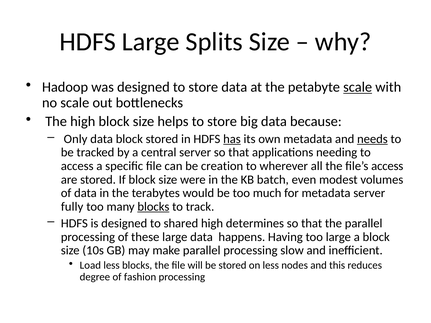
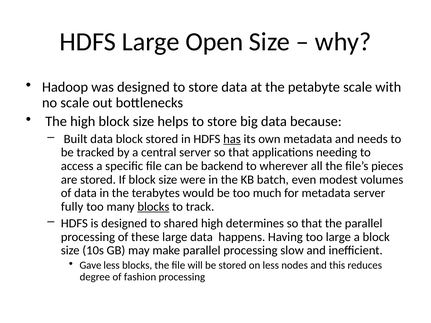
Splits: Splits -> Open (214, 42)
scale underline: present -> none (358, 87)
Only: Only -> Built (76, 139)
needs underline: present -> none (372, 139)
creation: creation -> backend (222, 166)
file’s access: access -> pieces (387, 166)
Load: Load -> Gave (90, 266)
